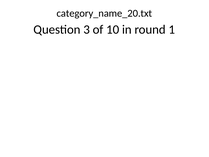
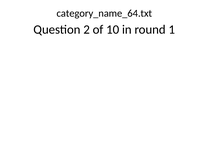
category_name_20.txt: category_name_20.txt -> category_name_64.txt (104, 13)
3: 3 -> 2 (87, 30)
